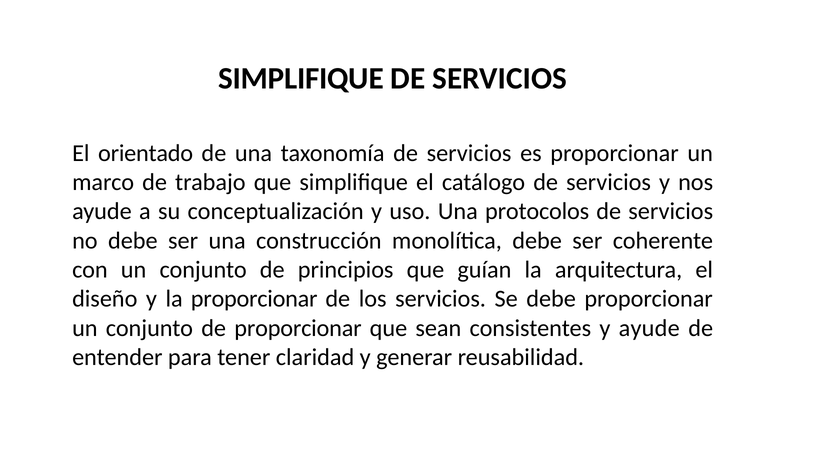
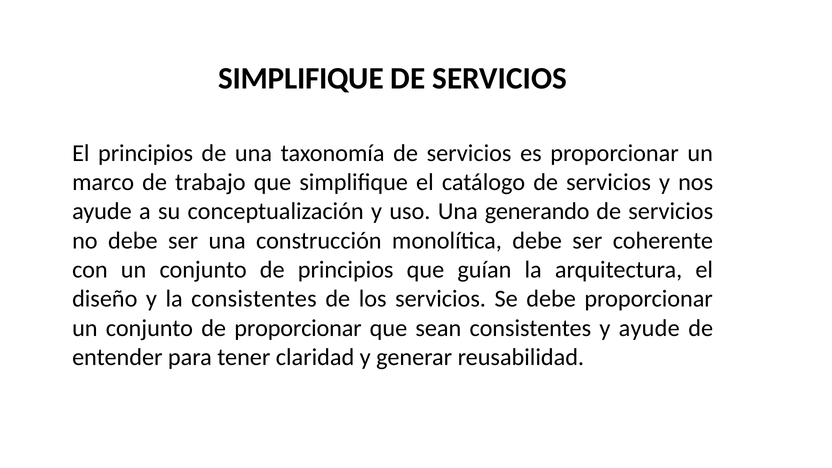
El orientado: orientado -> principios (146, 153)
protocolos: protocolos -> generando (537, 211)
la proporcionar: proporcionar -> consistentes (254, 299)
